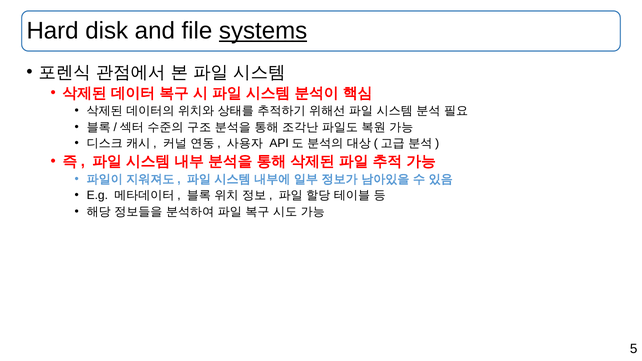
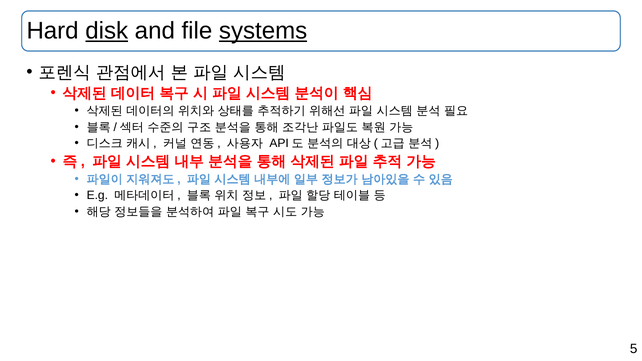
disk underline: none -> present (107, 31)
